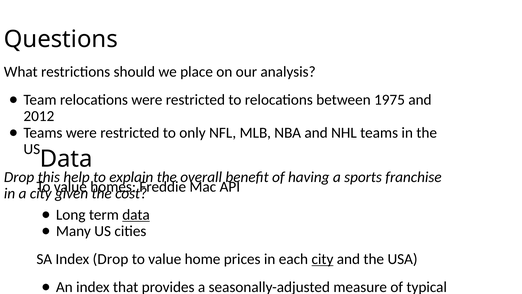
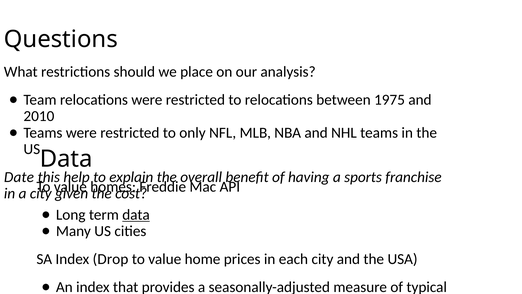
2012: 2012 -> 2010 (39, 116)
Drop: Drop -> Date (19, 177)
city underline: present -> none (322, 259)
